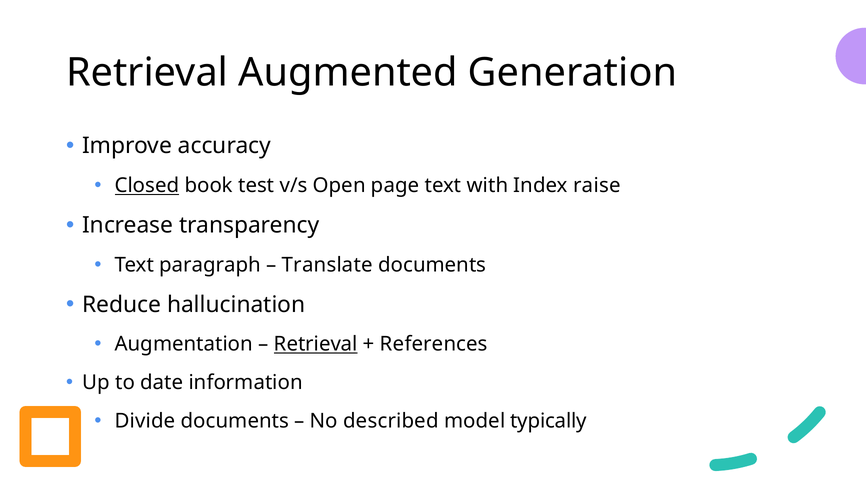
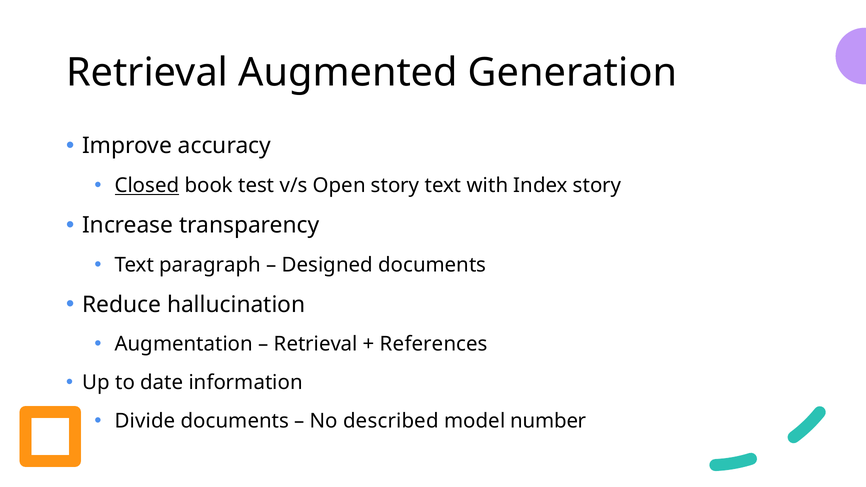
Open page: page -> story (395, 186)
Index raise: raise -> story (597, 186)
Translate: Translate -> Designed (327, 265)
Retrieval underline: present -> none (316, 344)
typically: typically -> number (548, 421)
